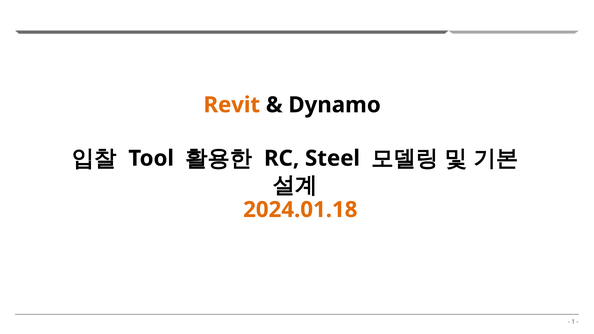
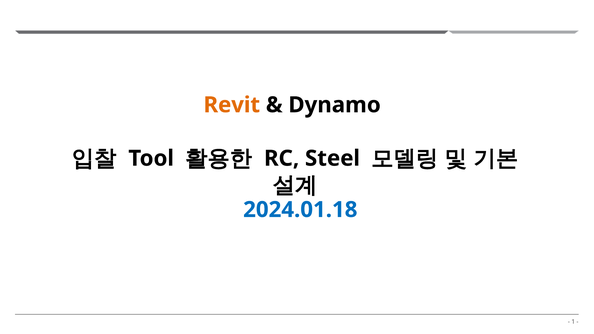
2024.01.18 colour: orange -> blue (300, 210)
